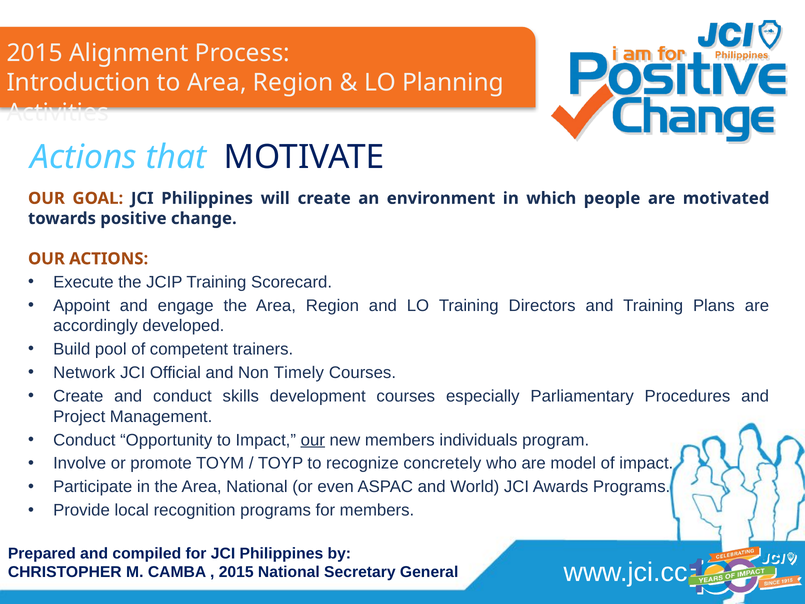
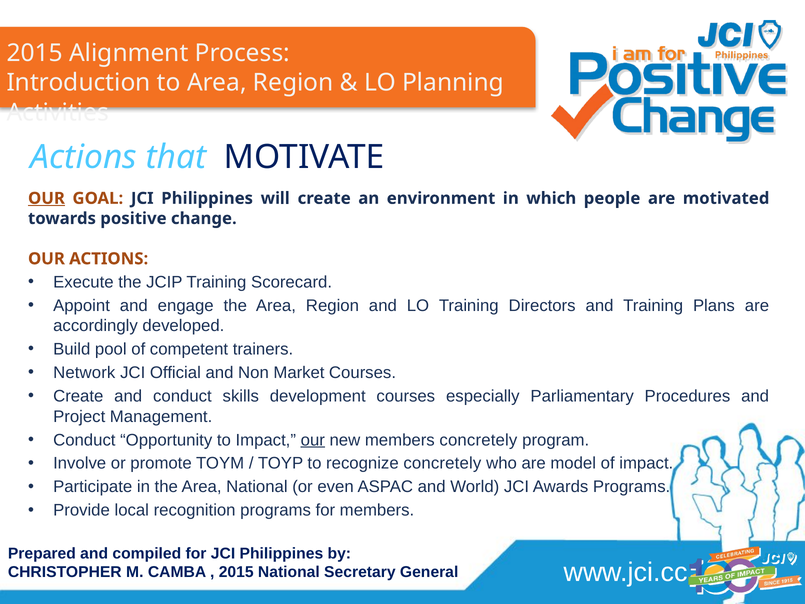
OUR underline: none -> present (46, 198)
Timely: Timely -> Market (299, 373)
members individuals: individuals -> concretely (478, 440)
